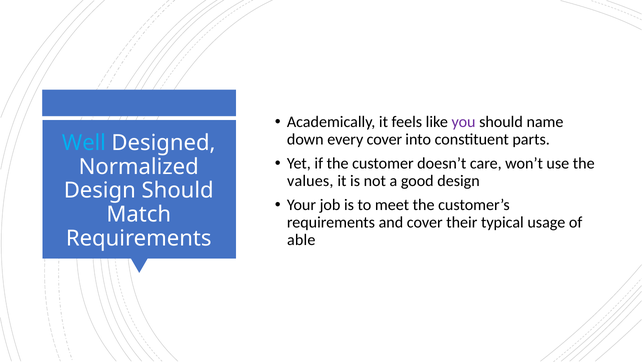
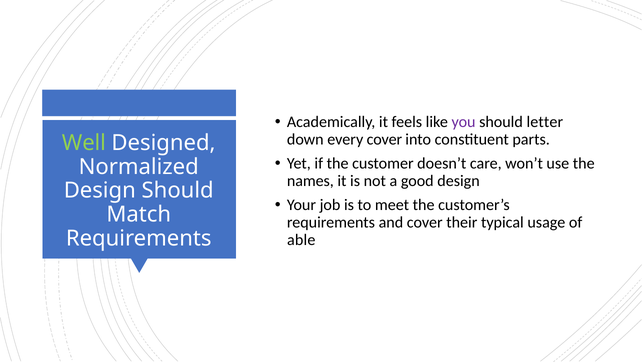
name: name -> letter (545, 122)
Well colour: light blue -> light green (84, 143)
values: values -> names (310, 181)
